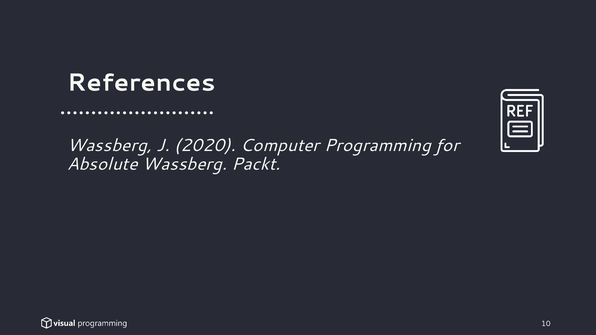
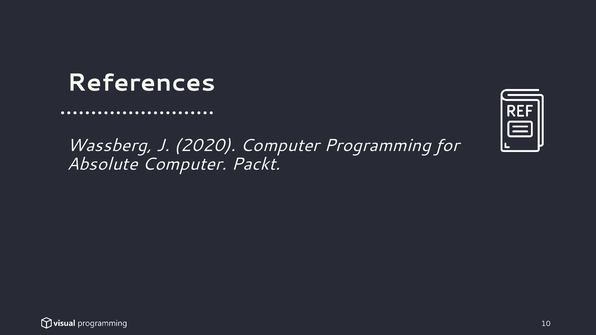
Absolute Wassberg: Wassberg -> Computer (185, 164)
